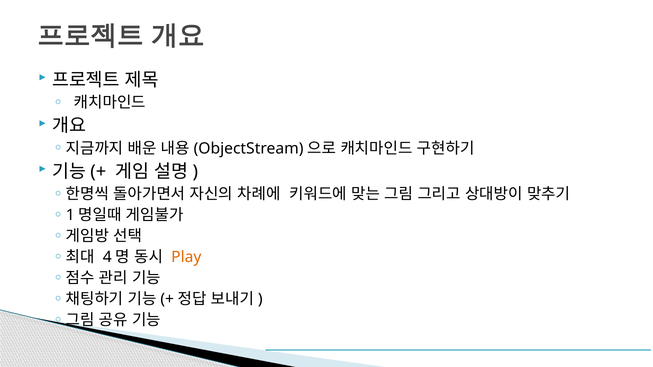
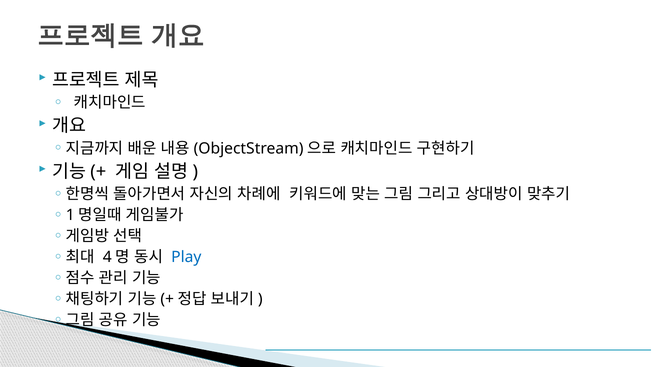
Play colour: orange -> blue (186, 257)
